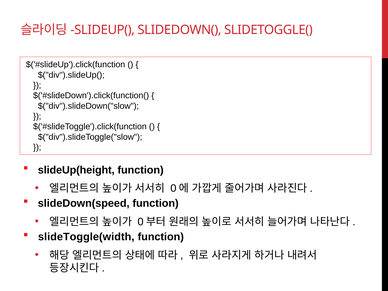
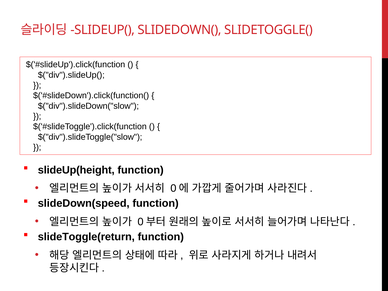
slideToggle(width: slideToggle(width -> slideToggle(return (86, 237)
